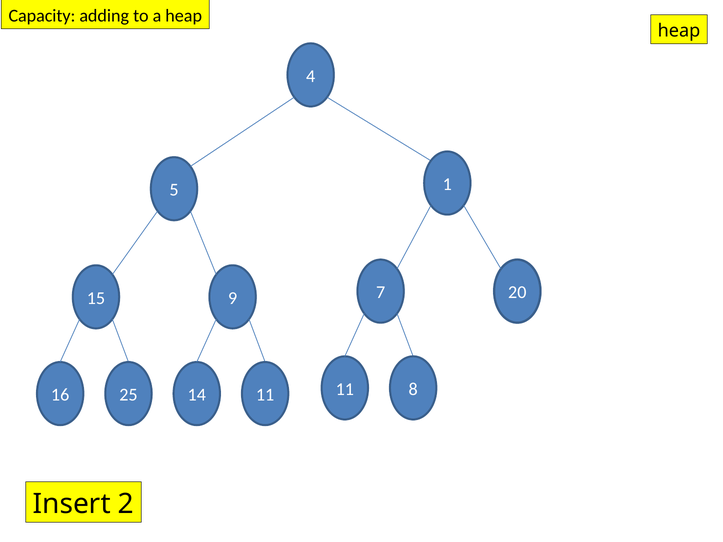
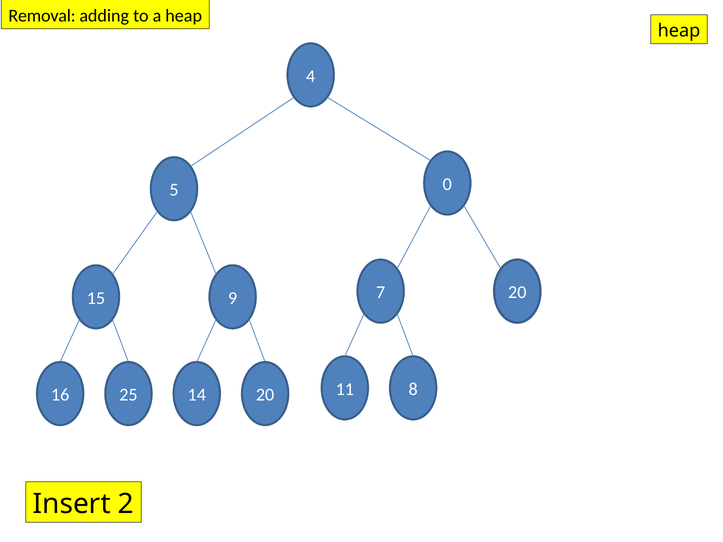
Capacity: Capacity -> Removal (42, 16)
1: 1 -> 0 (447, 184)
14 11: 11 -> 20 (265, 395)
